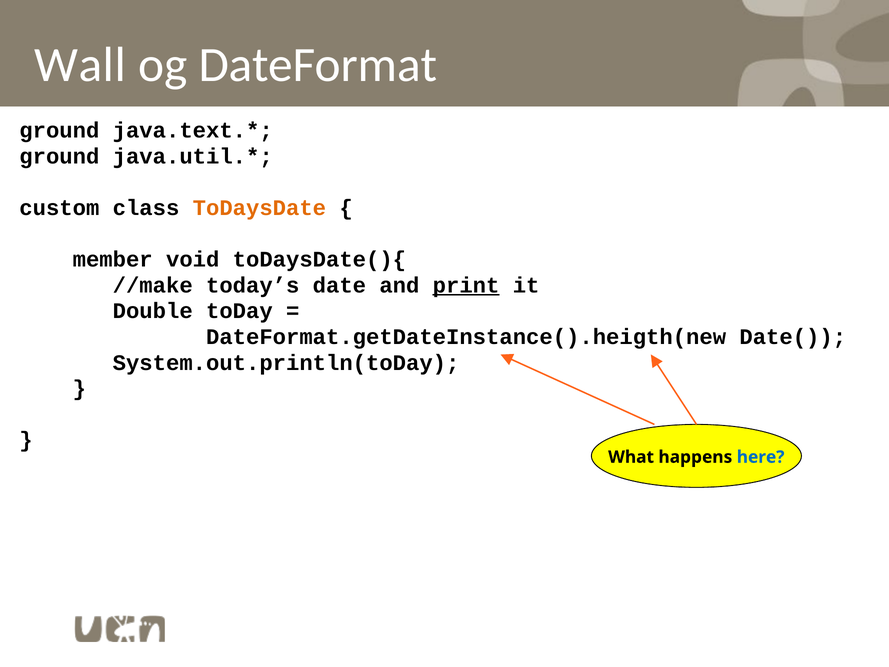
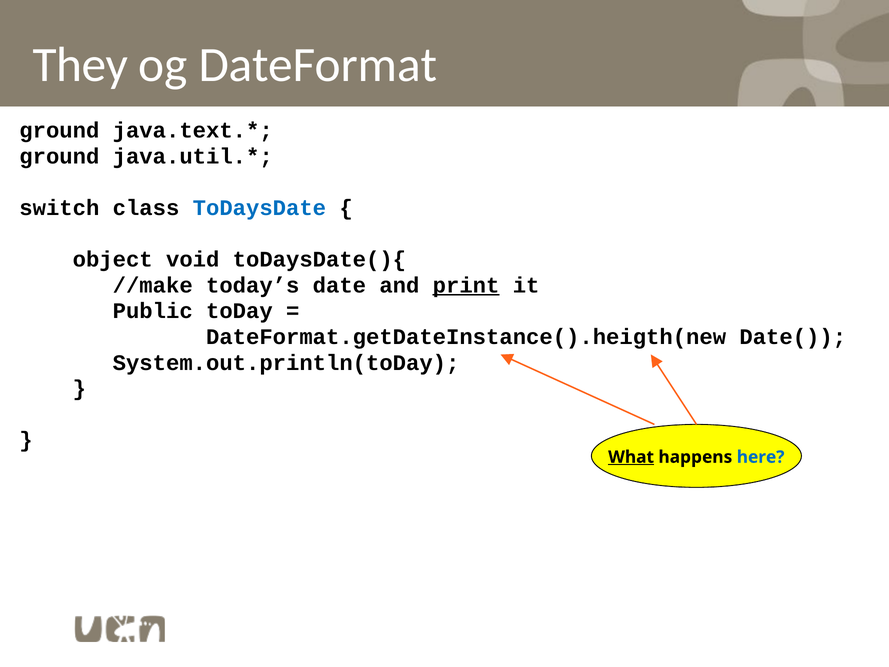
Wall: Wall -> They (81, 65)
custom: custom -> switch (59, 208)
ToDaysDate colour: orange -> blue (259, 208)
member: member -> object (113, 259)
Double: Double -> Public (153, 311)
What underline: none -> present (631, 457)
